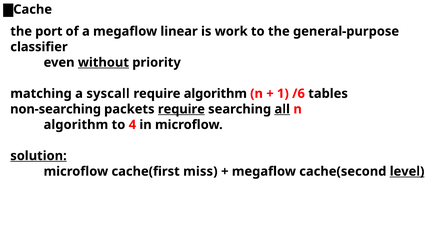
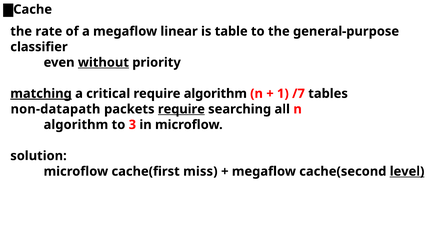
port: port -> rate (49, 31)
work: work -> table (231, 31)
matching underline: none -> present (41, 93)
syscall: syscall -> critical (108, 93)
/6: /6 -> /7 (299, 93)
non-searching: non-searching -> non-datapath (55, 109)
all underline: present -> none (282, 109)
4: 4 -> 3 (132, 125)
solution underline: present -> none (38, 156)
